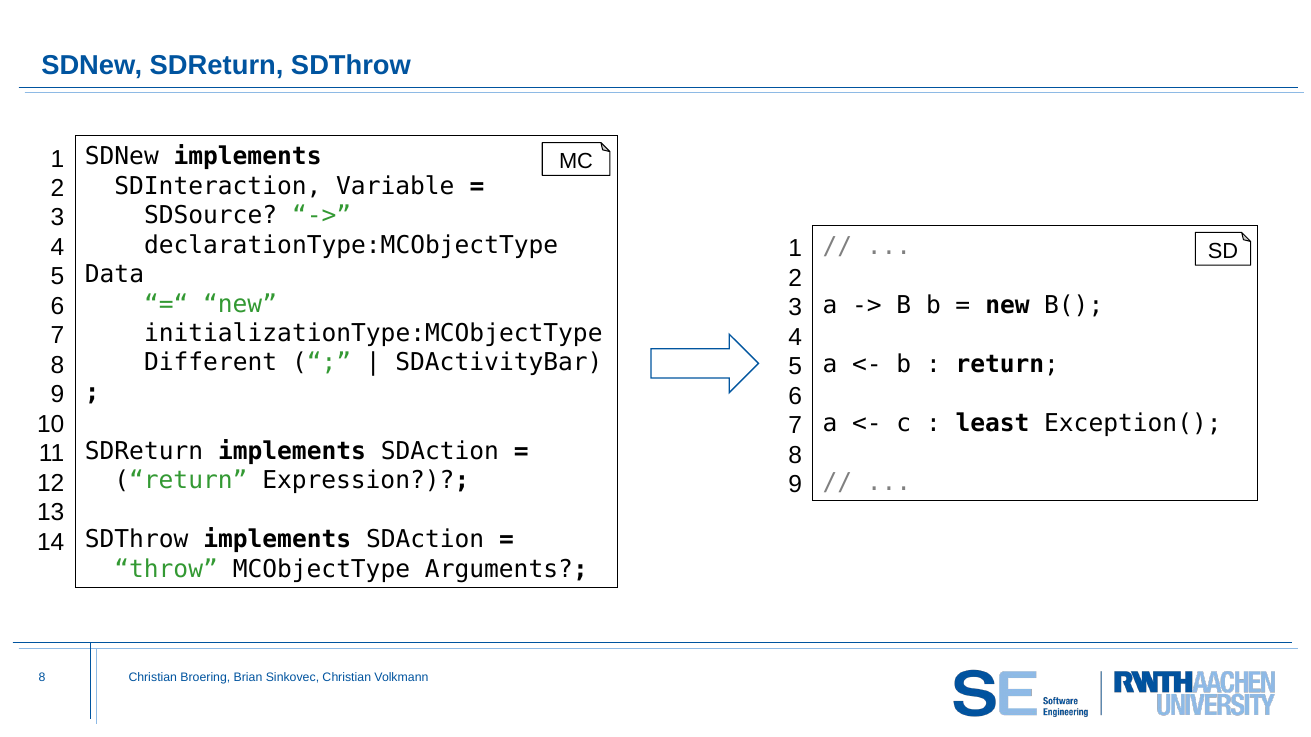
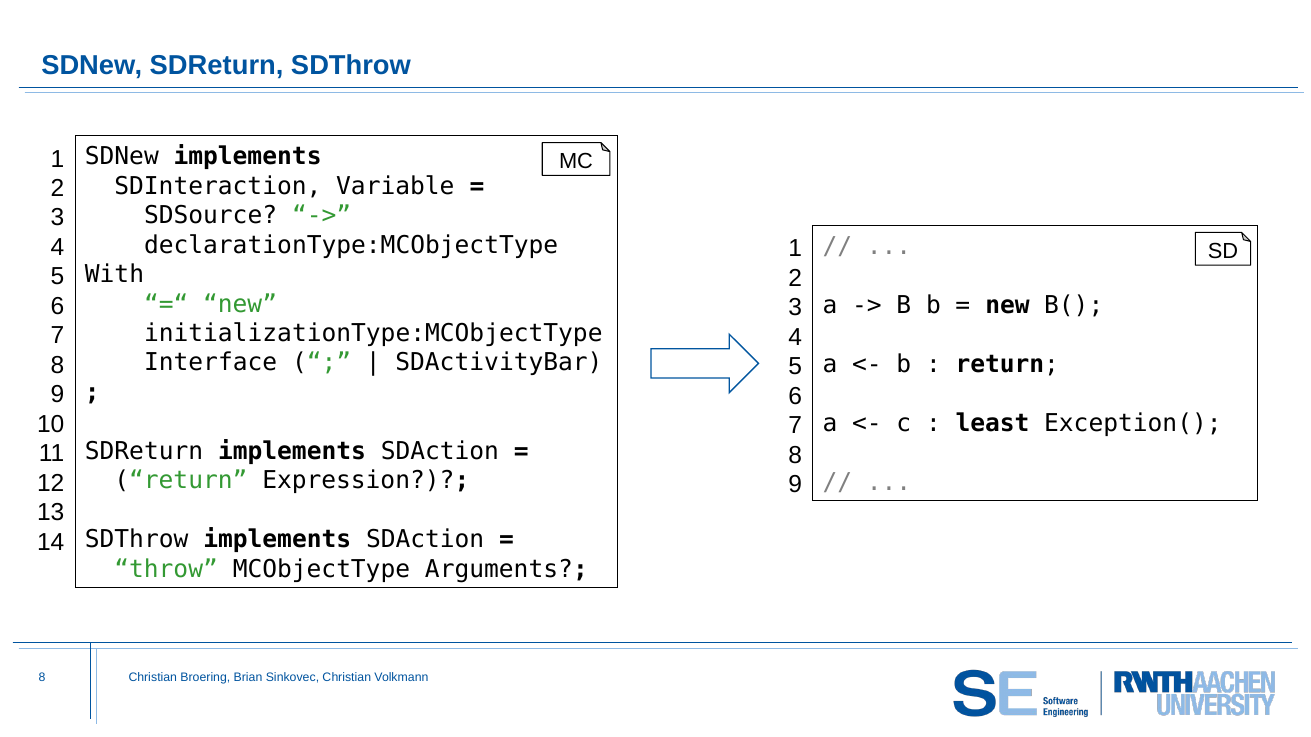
Data: Data -> With (115, 275)
Different: Different -> Interface (211, 363)
